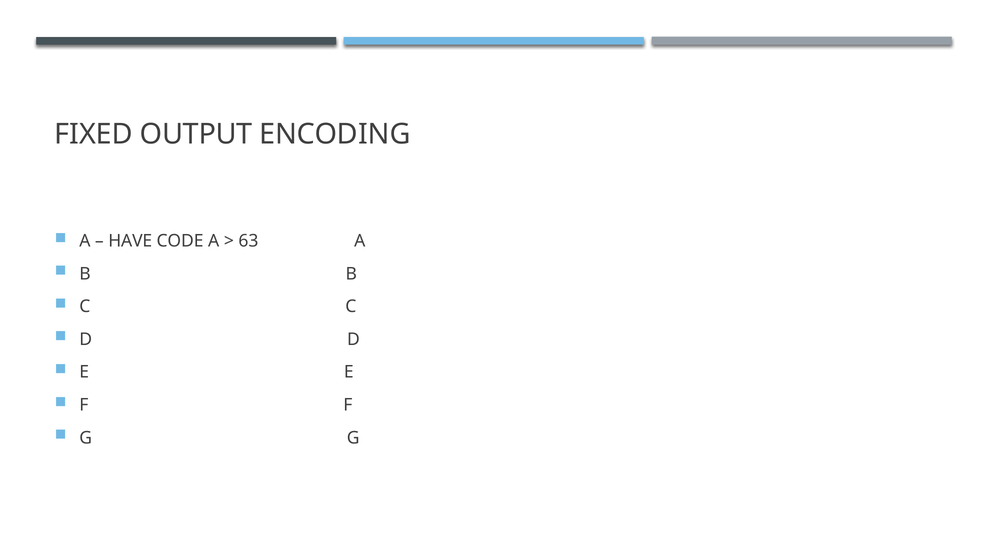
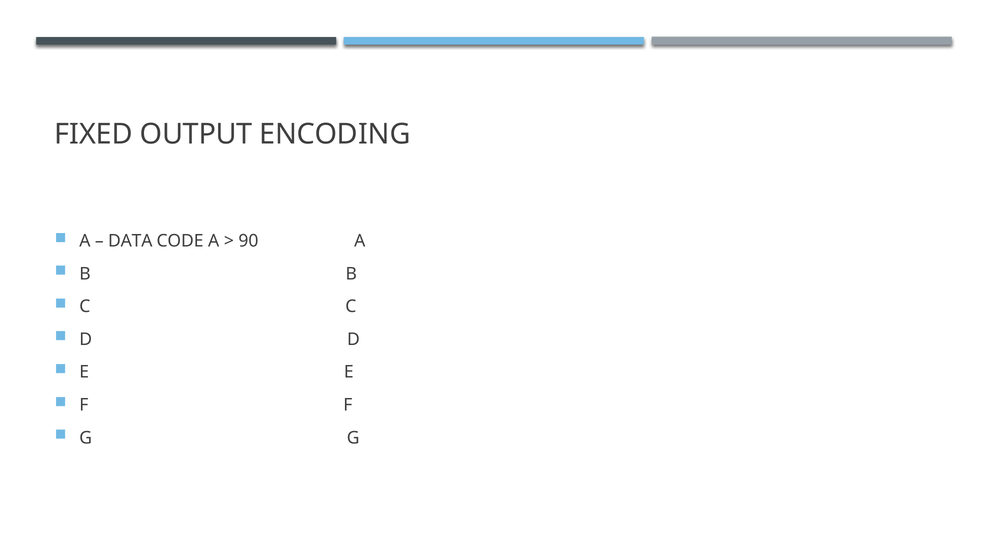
HAVE: HAVE -> DATA (130, 241)
63: 63 -> 90 (248, 241)
